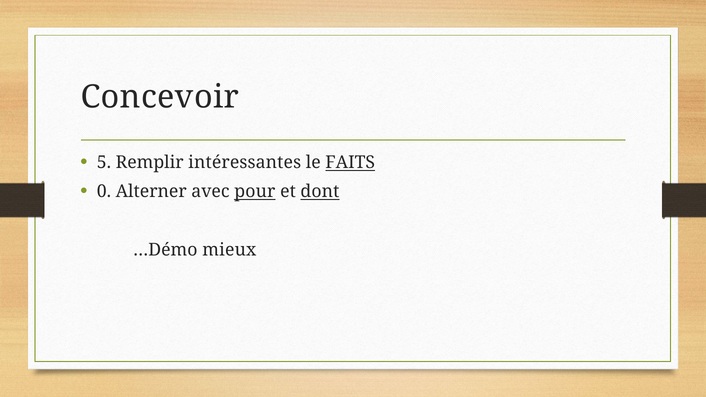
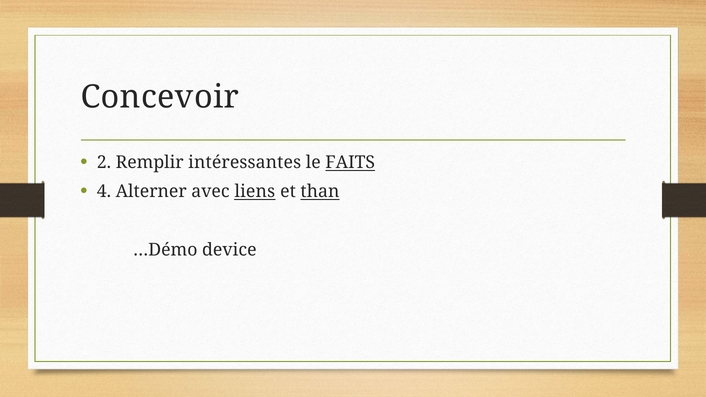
5: 5 -> 2 (104, 163)
0: 0 -> 4 (104, 192)
pour: pour -> liens (255, 192)
dont: dont -> than (320, 192)
mieux: mieux -> device (229, 250)
